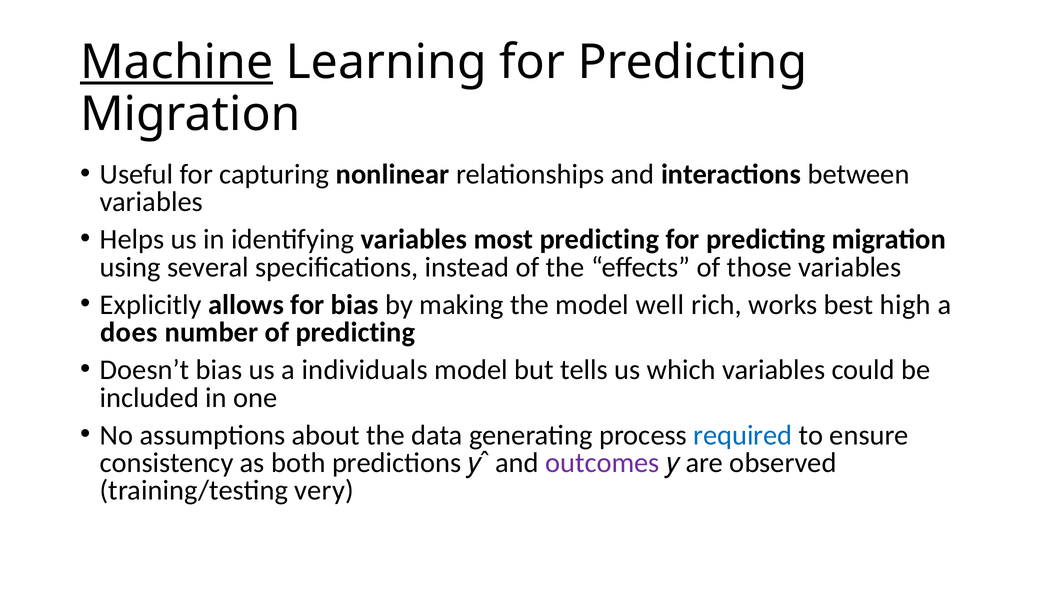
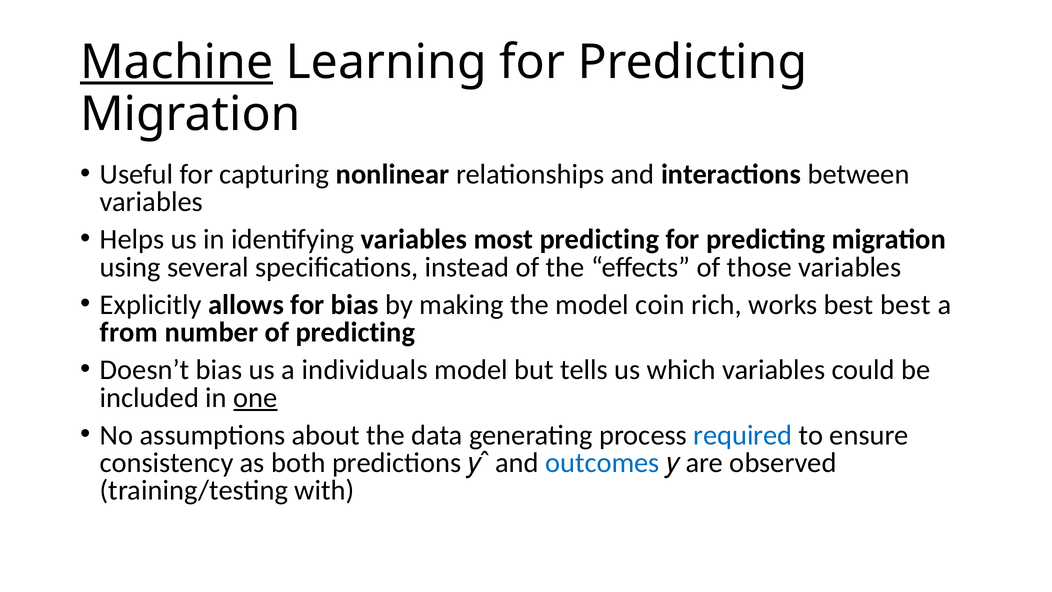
well: well -> coin (660, 305)
best high: high -> best (905, 305)
does: does -> from (129, 332)
one underline: none -> present (255, 397)
outcomes colour: purple -> blue (602, 463)
very: very -> with (324, 490)
